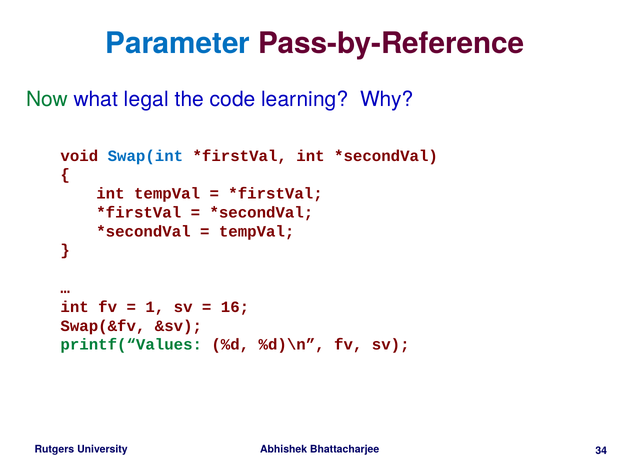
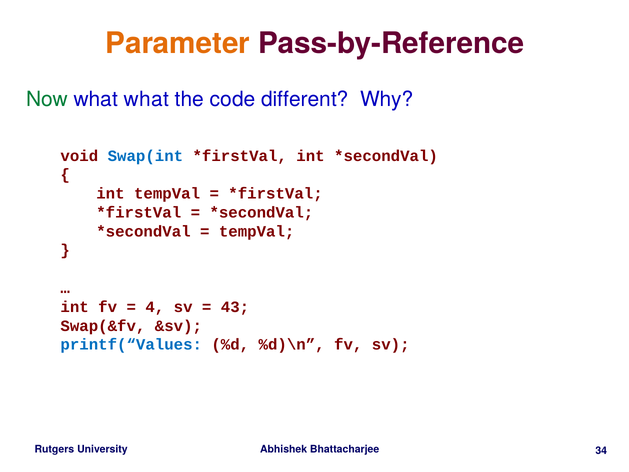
Parameter colour: blue -> orange (178, 43)
what legal: legal -> what (146, 99)
learning: learning -> different (305, 99)
1: 1 -> 4 (155, 307)
16: 16 -> 43 (235, 307)
printf(“Values colour: green -> blue (131, 345)
